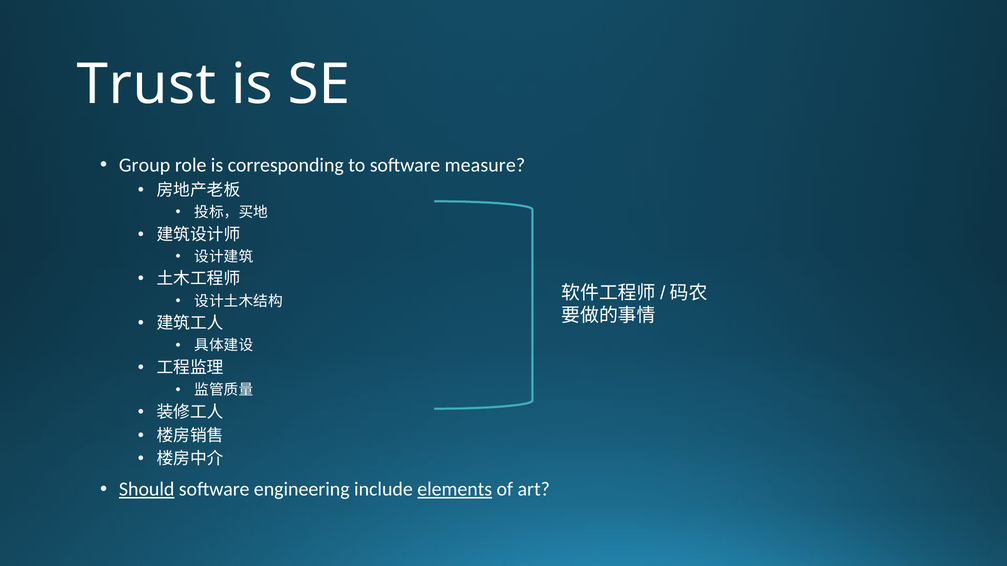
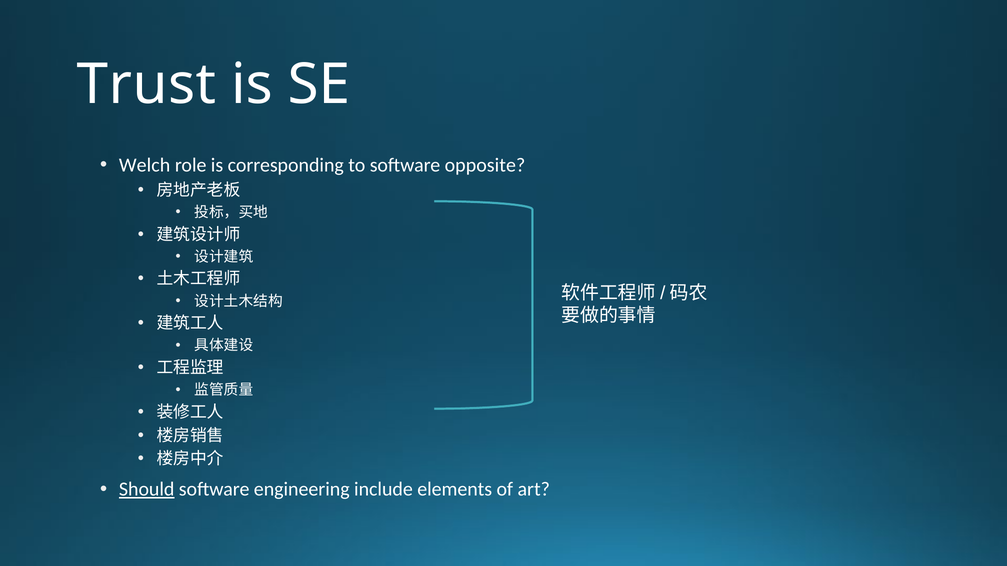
Group: Group -> Welch (145, 165)
measure: measure -> opposite (485, 165)
elements underline: present -> none (455, 490)
